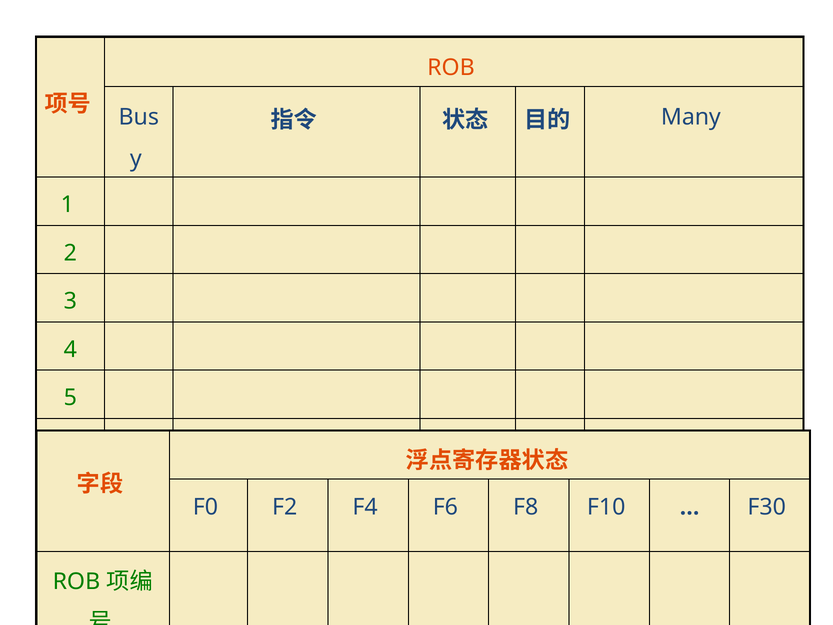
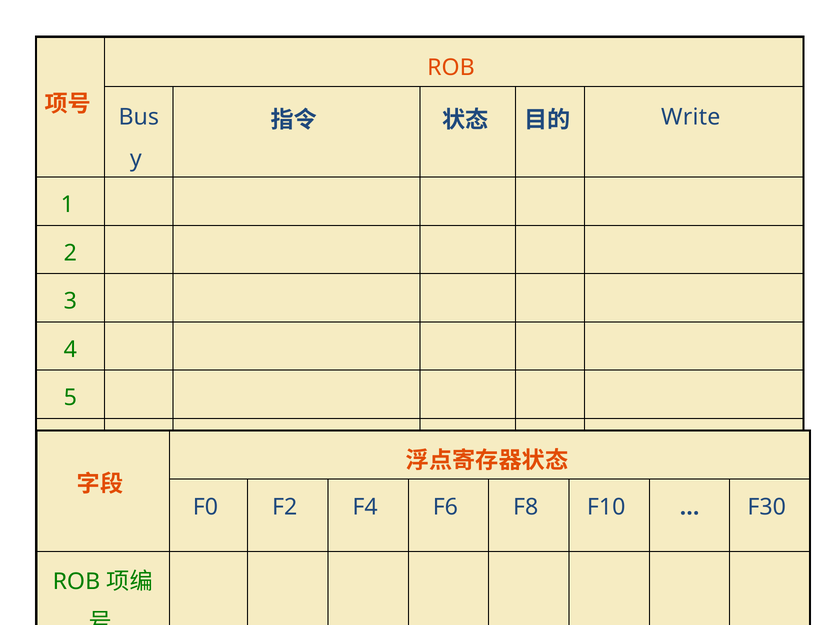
Many: Many -> Write (691, 117)
